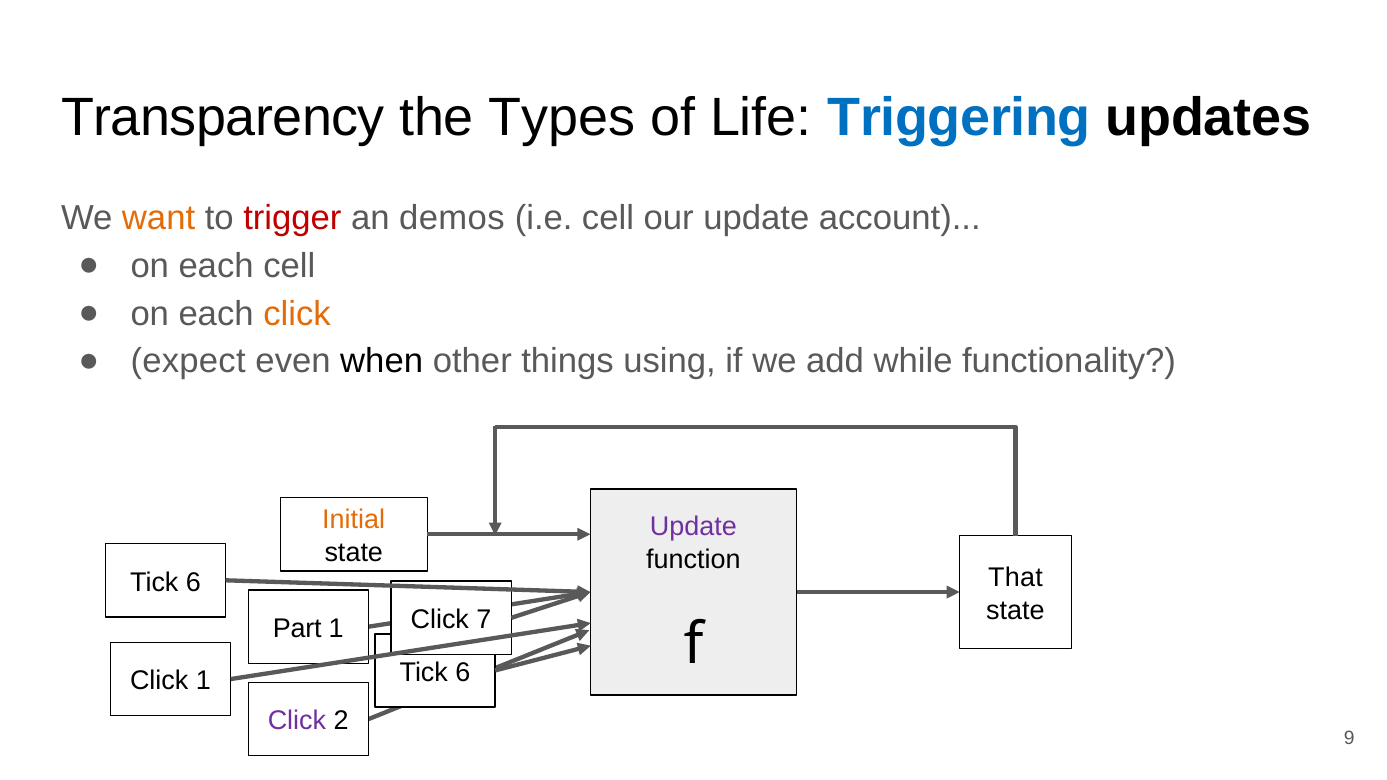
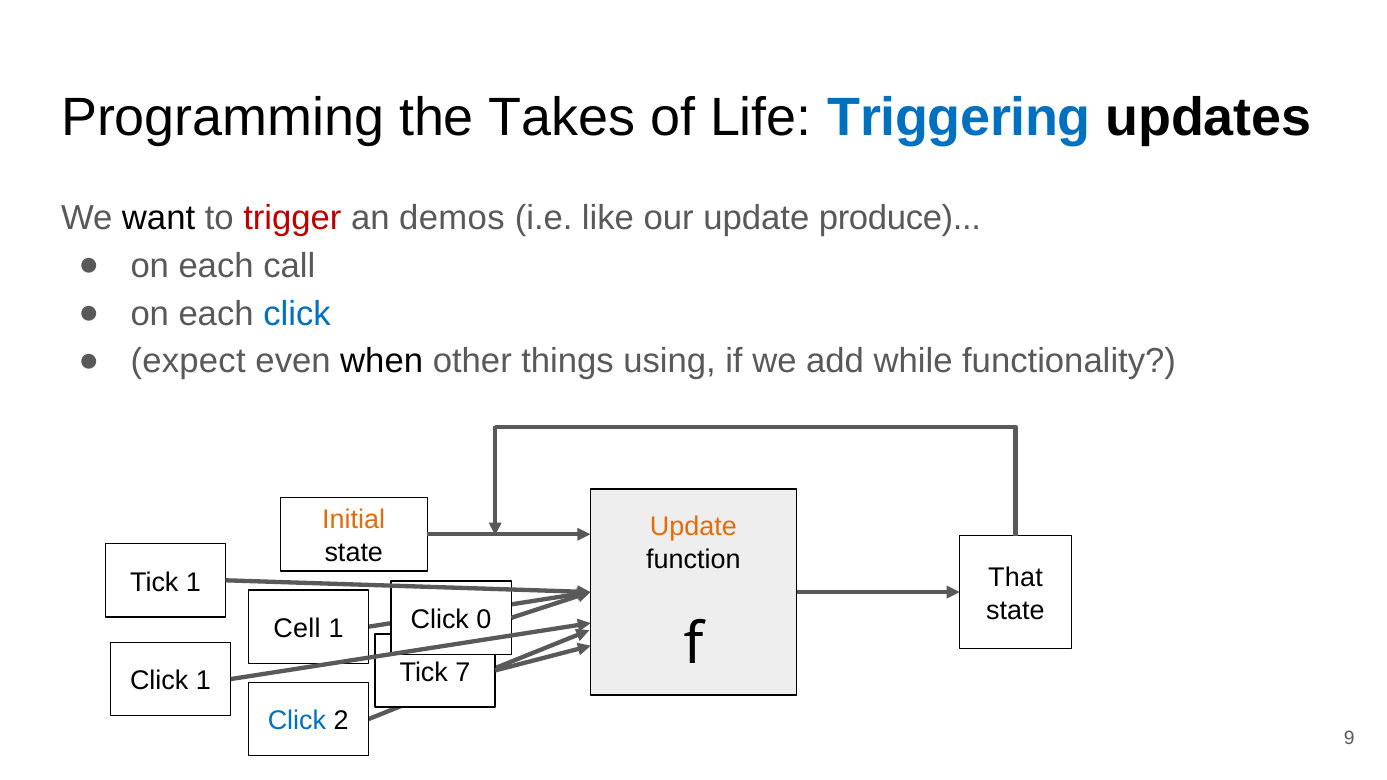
Transparency: Transparency -> Programming (223, 118)
Types: Types -> Takes (562, 118)
want colour: orange -> black (159, 218)
i.e cell: cell -> like (608, 218)
account: account -> produce (900, 218)
each cell: cell -> call (289, 266)
click colour: orange -> blue (297, 314)
Update colour: purple -> orange (693, 527)
6: 6 -> 1 (193, 582)
7: 7 -> 0 (484, 620)
Part: Part -> Cell (297, 629)
6: 6 -> 7 (463, 673)
Click colour: purple -> blue (297, 721)
